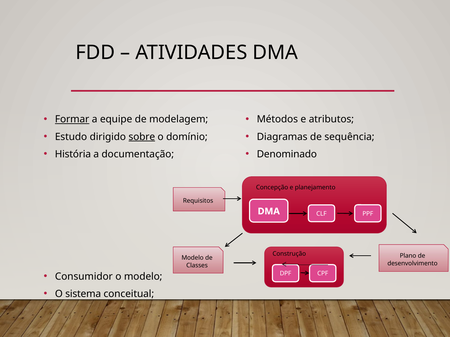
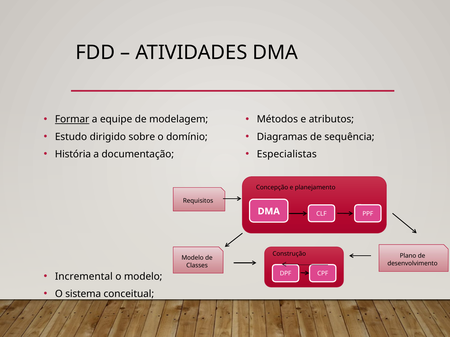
sobre underline: present -> none (142, 137)
Denominado: Denominado -> Especialistas (287, 154)
Consumidor: Consumidor -> Incremental (84, 277)
